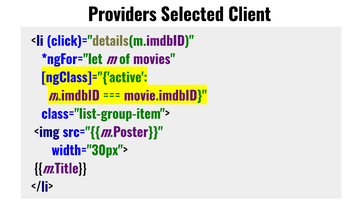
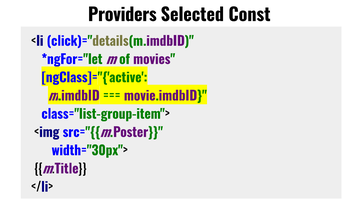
Client: Client -> Const (249, 15)
